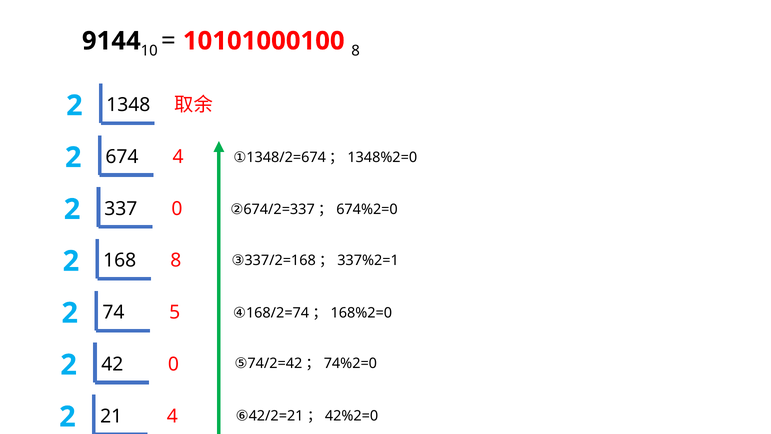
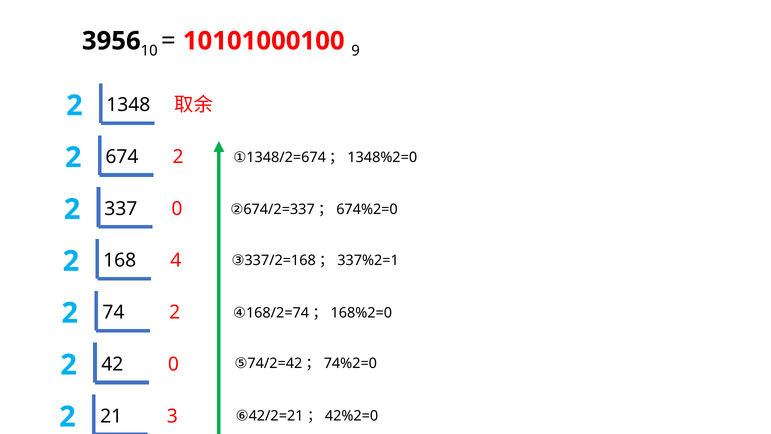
9144: 9144 -> 3956 (111, 41)
10101000100 8: 8 -> 9 (356, 51)
674 4: 4 -> 2 (178, 157)
168 8: 8 -> 4 (176, 260)
74 5: 5 -> 2 (175, 312)
21 4: 4 -> 3 (172, 416)
